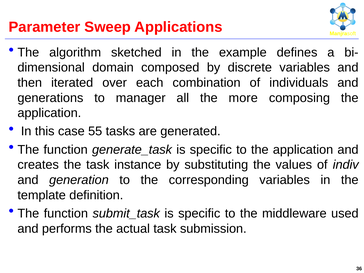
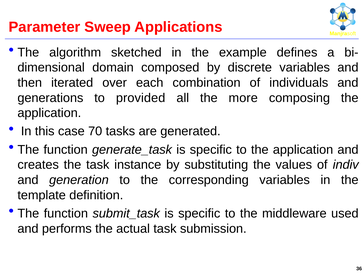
manager: manager -> provided (141, 98)
55: 55 -> 70 (95, 131)
